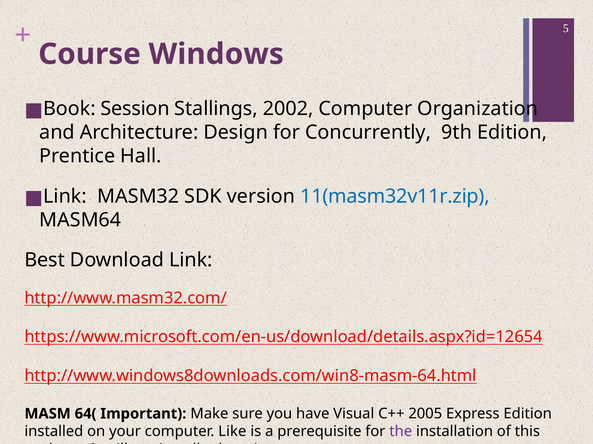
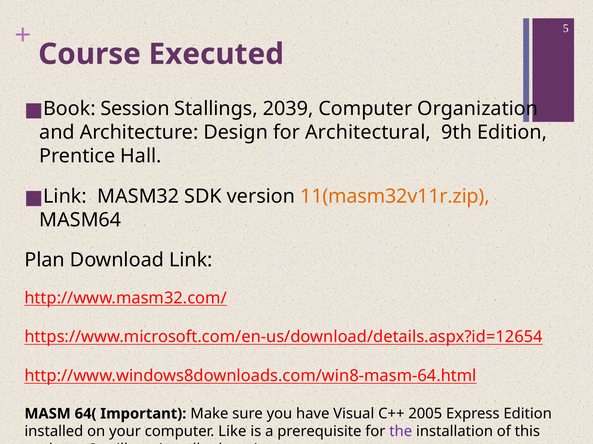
Windows: Windows -> Executed (216, 54)
2002: 2002 -> 2039 (288, 109)
Concurrently: Concurrently -> Architectural (368, 133)
11(masm32v11r.zip colour: blue -> orange (395, 197)
Best: Best -> Plan (45, 260)
